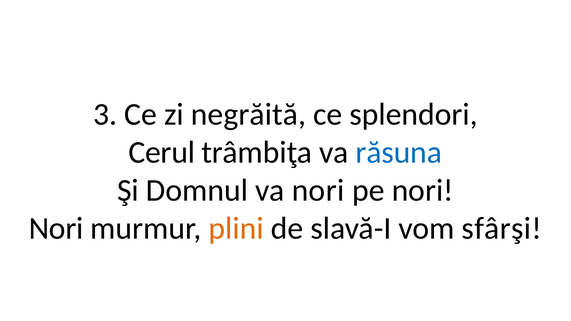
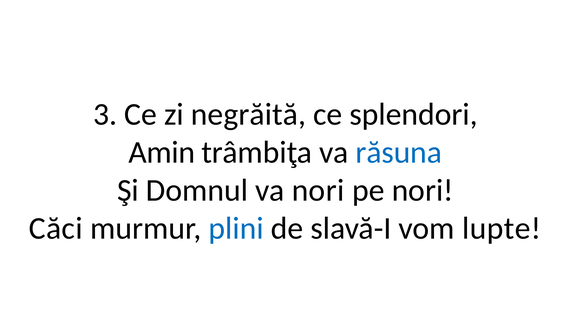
Cerul: Cerul -> Amin (162, 152)
Nori: Nori -> Căci (56, 228)
plini colour: orange -> blue (236, 228)
sfârşi: sfârşi -> lupte (502, 228)
